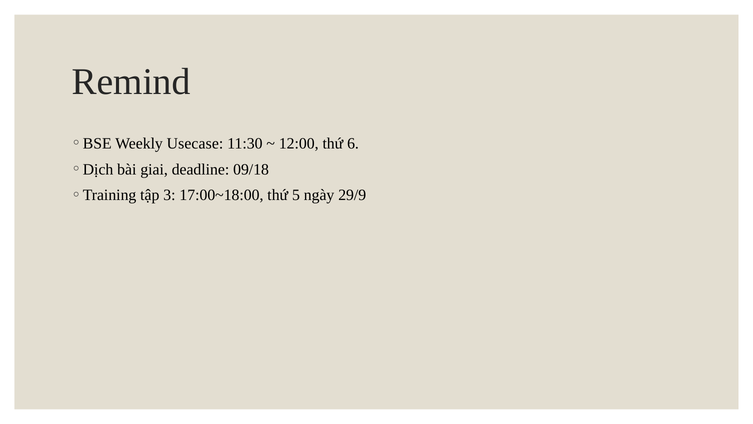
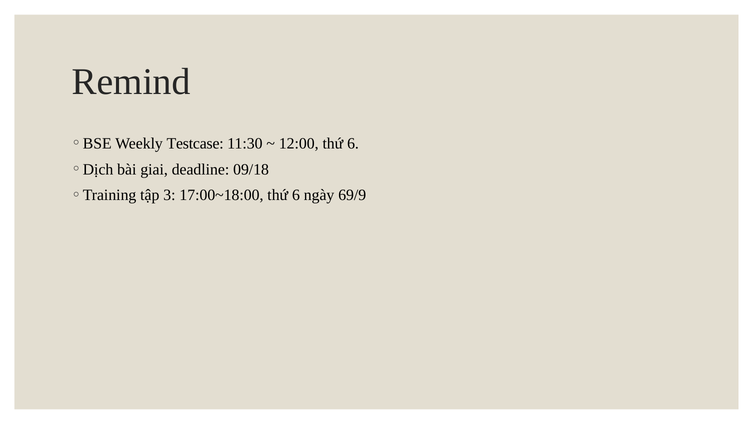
Usecase: Usecase -> Testcase (195, 143)
17:00~18:00 thứ 5: 5 -> 6 (296, 195)
29/9: 29/9 -> 69/9 (352, 195)
